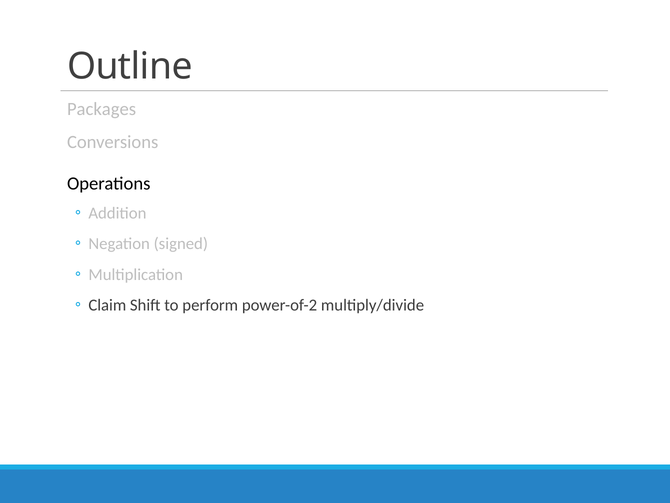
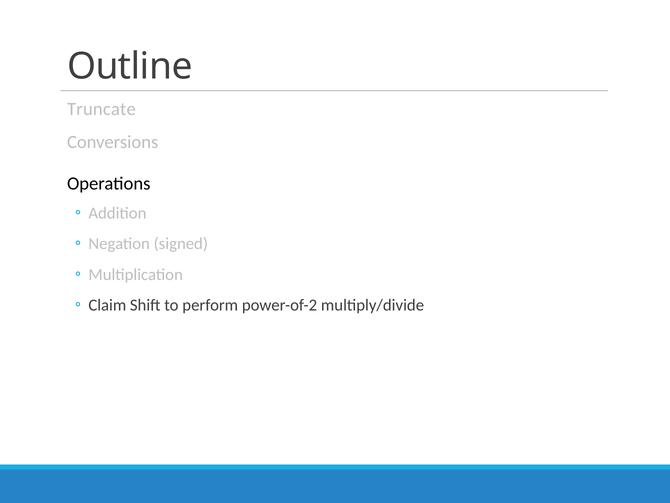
Packages: Packages -> Truncate (101, 109)
